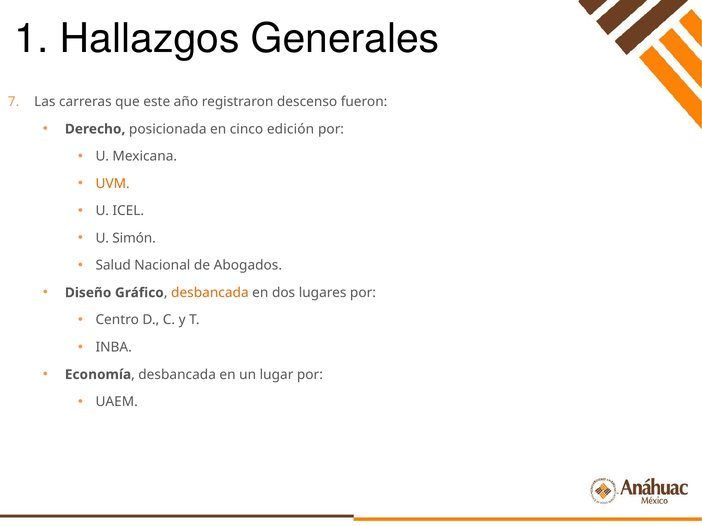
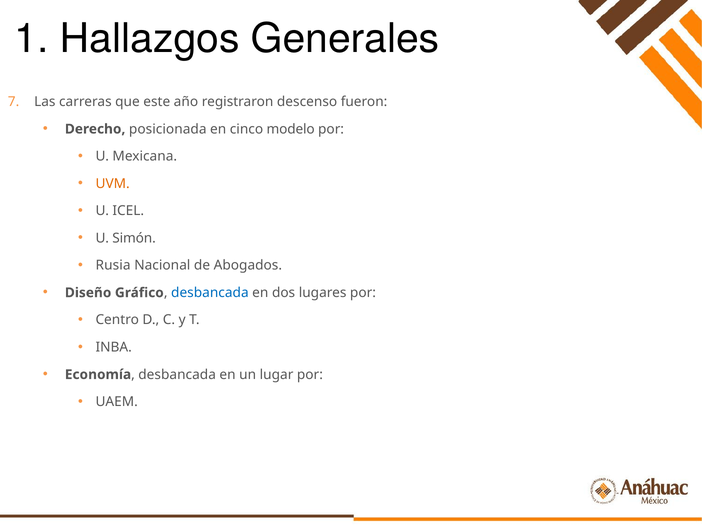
edición: edición -> modelo (291, 129)
Salud: Salud -> Rusia (113, 266)
desbancada colour: orange -> blue (210, 293)
